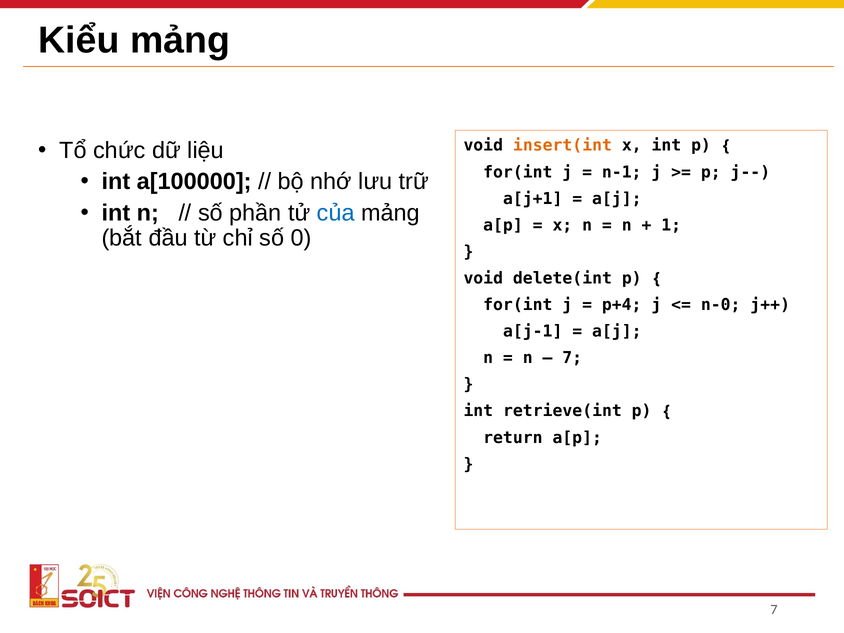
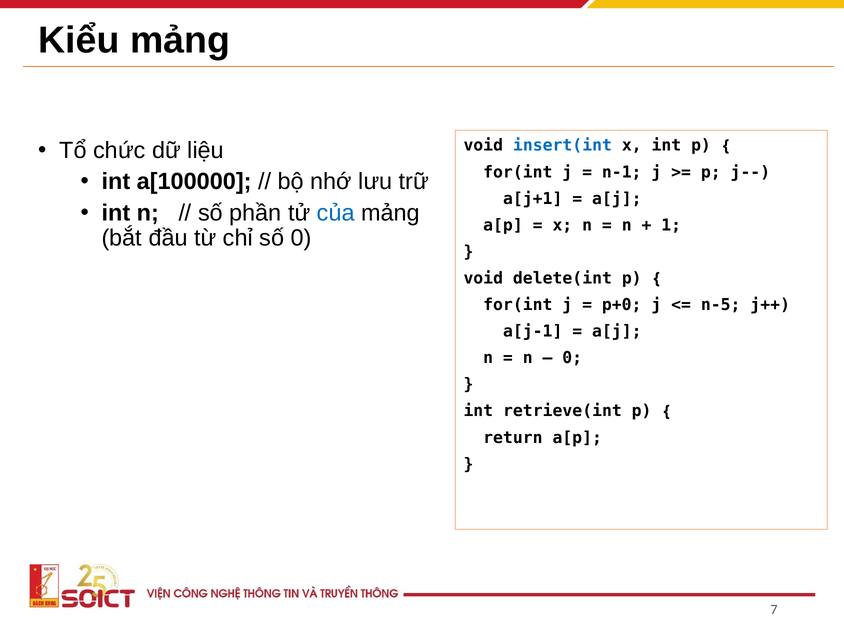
insert(int colour: orange -> blue (562, 146)
p+4: p+4 -> p+0 (622, 305)
n-0: n-0 -> n-5 (721, 305)
7: 7 -> 0 (572, 358)
